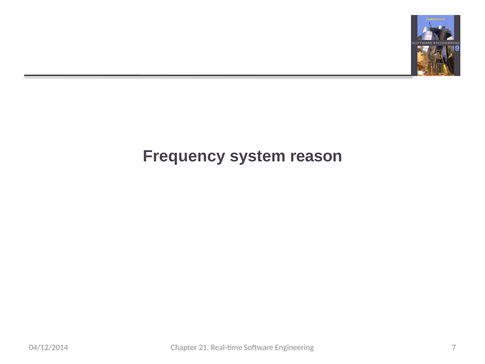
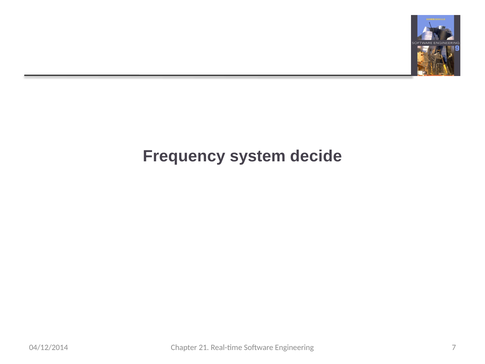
reason: reason -> decide (316, 156)
